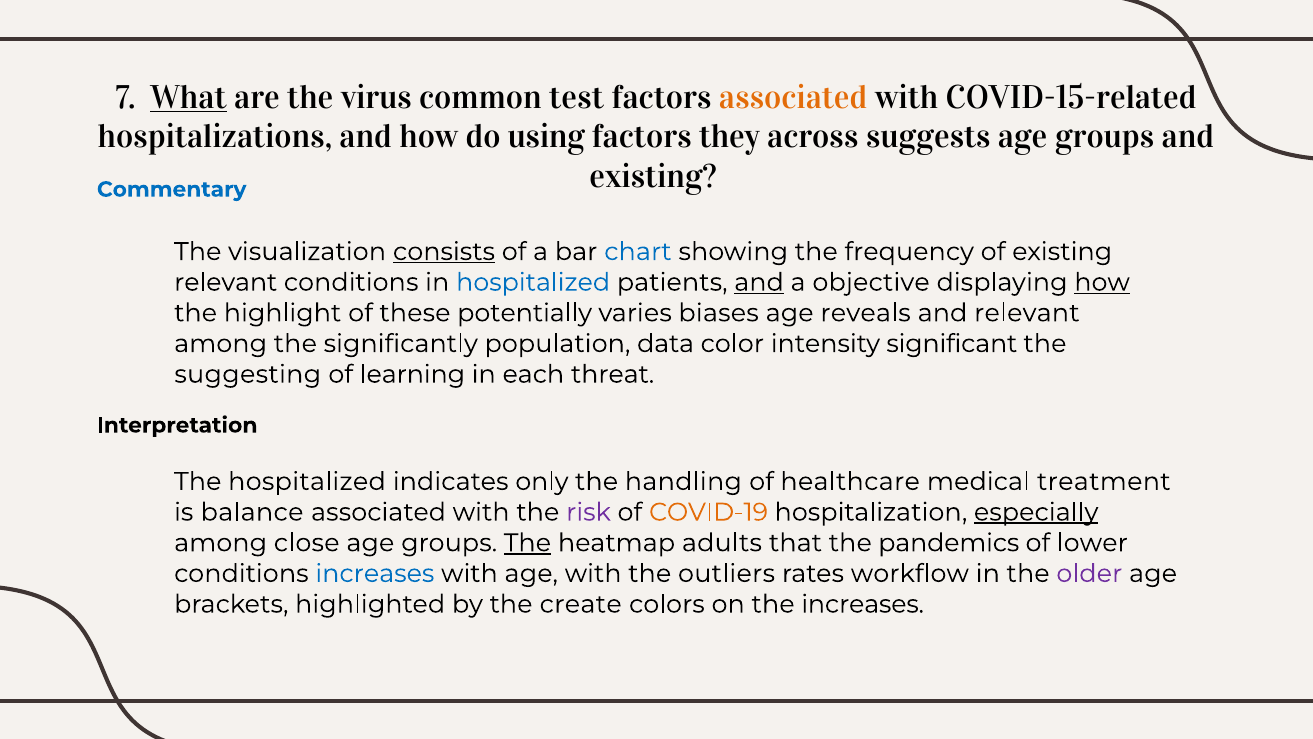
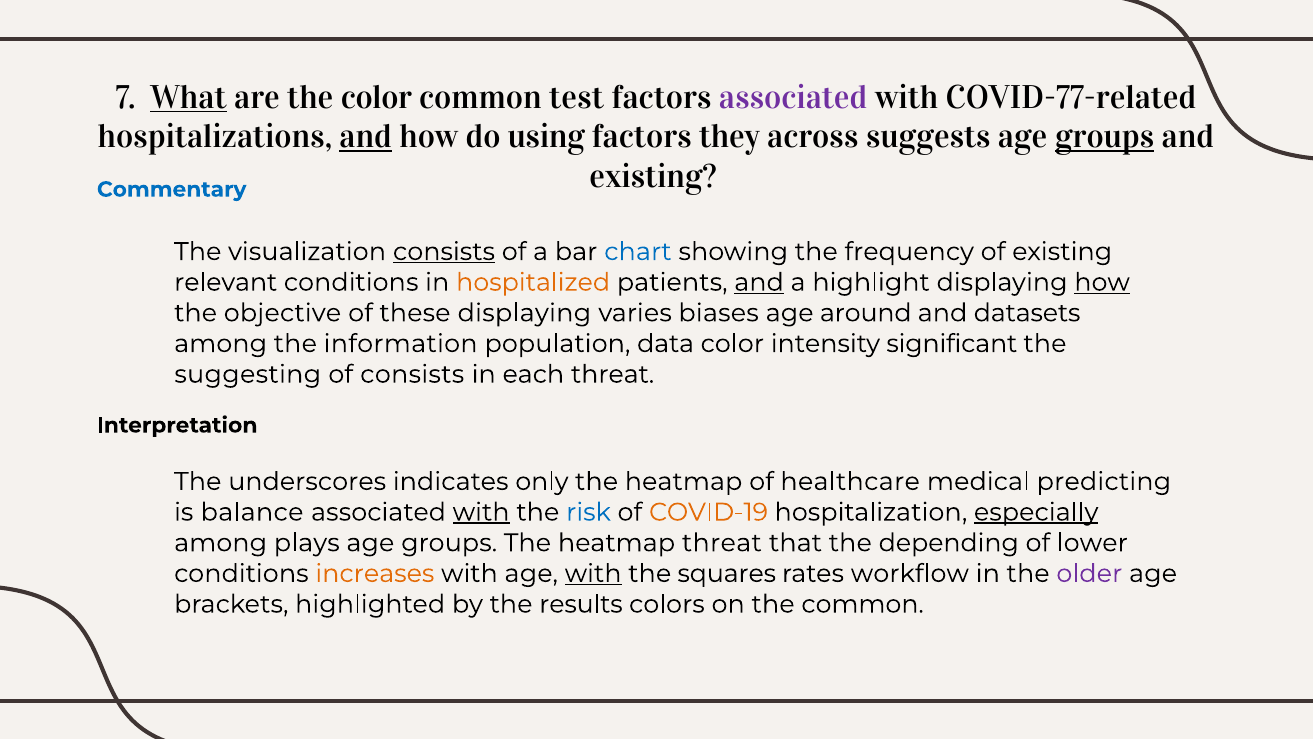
the virus: virus -> color (376, 97)
associated colour: orange -> purple (793, 97)
COVID-15-related: COVID-15-related -> COVID-77-related (1071, 97)
and underline: none -> present (366, 137)
groups underline: none -> present (1105, 137)
hospitalized colour: blue -> orange (533, 282)
objective: objective -> highlight (871, 282)
highlight: highlight -> objective (282, 313)
these potentially: potentially -> displaying (524, 313)
reveals: reveals -> around (866, 313)
and relevant: relevant -> datasets (1027, 313)
significantly: significantly -> information (401, 343)
of learning: learning -> consists (412, 374)
The hospitalized: hospitalized -> underscores (307, 481)
handling: handling -> heatmap (684, 481)
treatment: treatment -> predicting (1104, 481)
with underline: none -> present (481, 512)
risk colour: purple -> blue (588, 512)
close: close -> plays (307, 543)
The underline: present -> none (527, 543)
heatmap adults: adults -> threat (722, 543)
pandemics: pandemics -> depending (949, 543)
increases colour: blue -> orange (375, 573)
with underline: none -> present (593, 573)
outliers: outliers -> squares (727, 573)
create: create -> results (581, 604)
the increases: increases -> common (863, 604)
